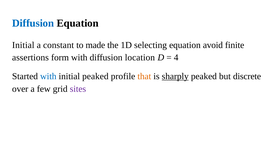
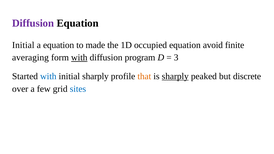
Diffusion colour: blue -> purple (33, 23)
a constant: constant -> equation (59, 45)
selecting: selecting -> occupied (151, 45)
assertions: assertions -> averaging (30, 58)
with underline: none -> present (79, 58)
location: location -> program (140, 58)
4: 4 -> 3 (176, 58)
initial peaked: peaked -> sharply (95, 76)
sites colour: purple -> blue (78, 89)
